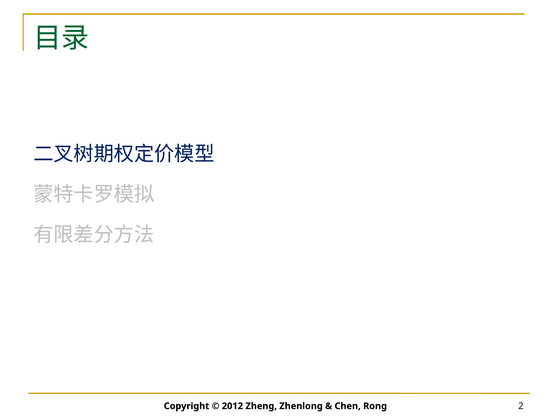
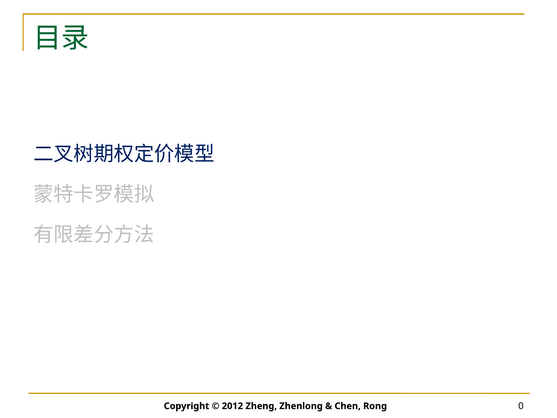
2: 2 -> 0 (521, 406)
